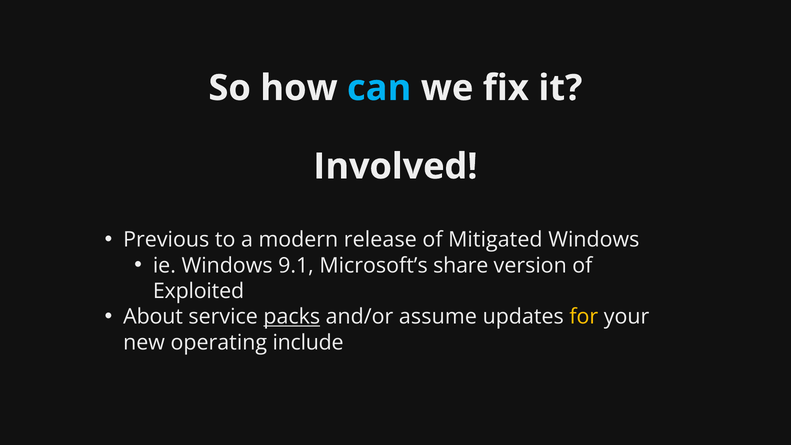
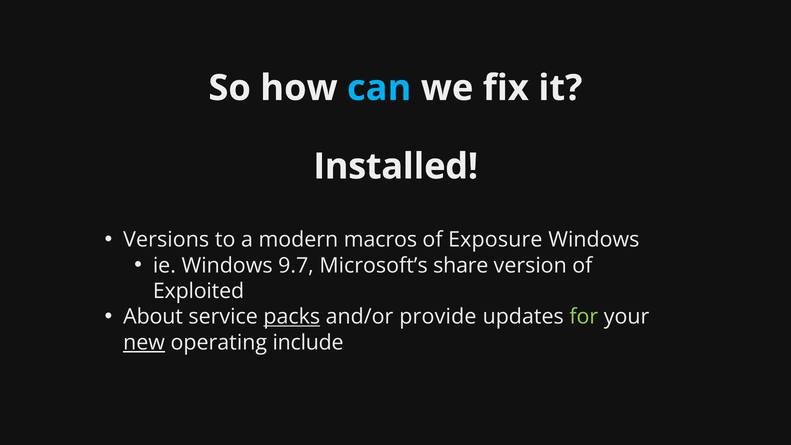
Involved: Involved -> Installed (396, 166)
Previous: Previous -> Versions (166, 240)
release: release -> macros (380, 240)
Mitigated: Mitigated -> Exposure (495, 240)
9.1: 9.1 -> 9.7 (296, 265)
assume: assume -> provide (438, 317)
for colour: yellow -> light green (584, 317)
new underline: none -> present (144, 342)
